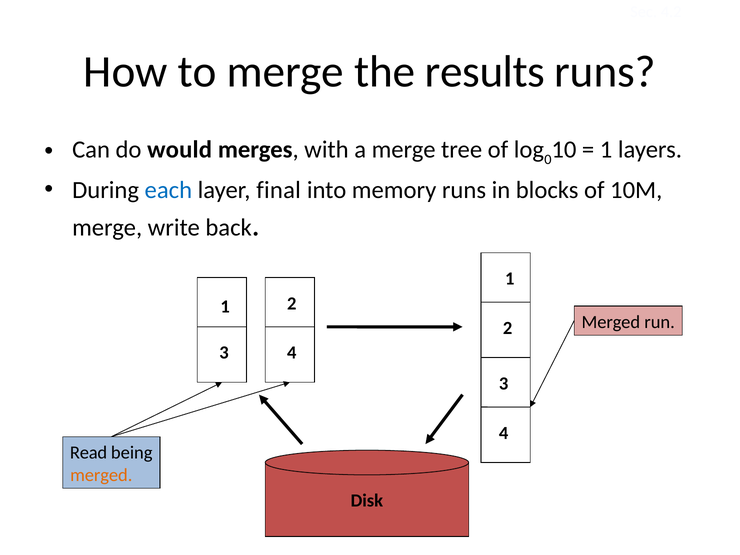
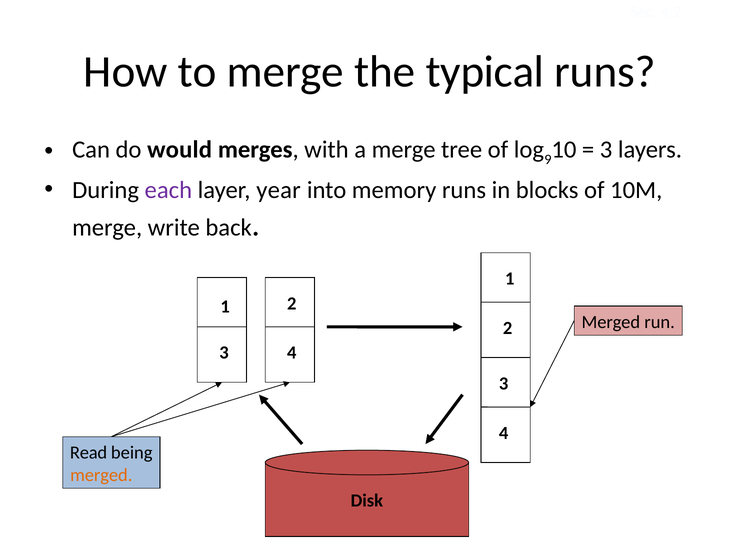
results: results -> typical (485, 72)
0: 0 -> 9 (548, 159)
1: 1 -> 3 (606, 150)
each colour: blue -> purple (168, 190)
final: final -> year (279, 190)
